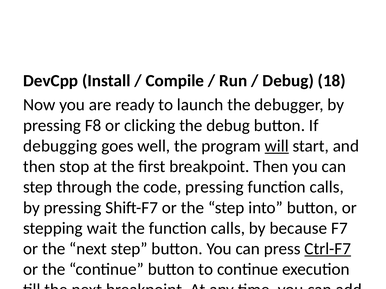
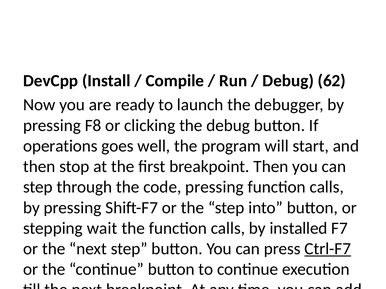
18: 18 -> 62 (332, 81)
debugging: debugging -> operations (60, 146)
will underline: present -> none (277, 146)
because: because -> installed (298, 229)
